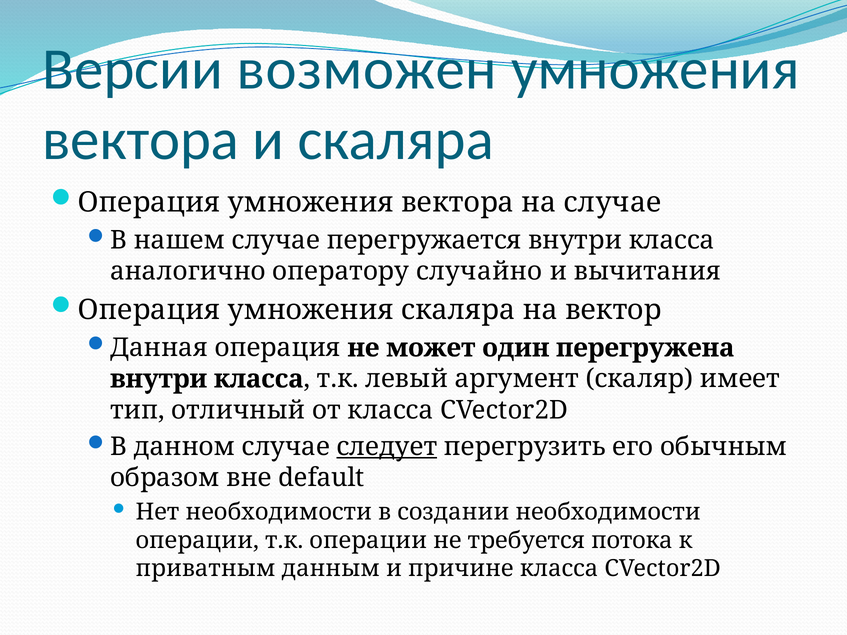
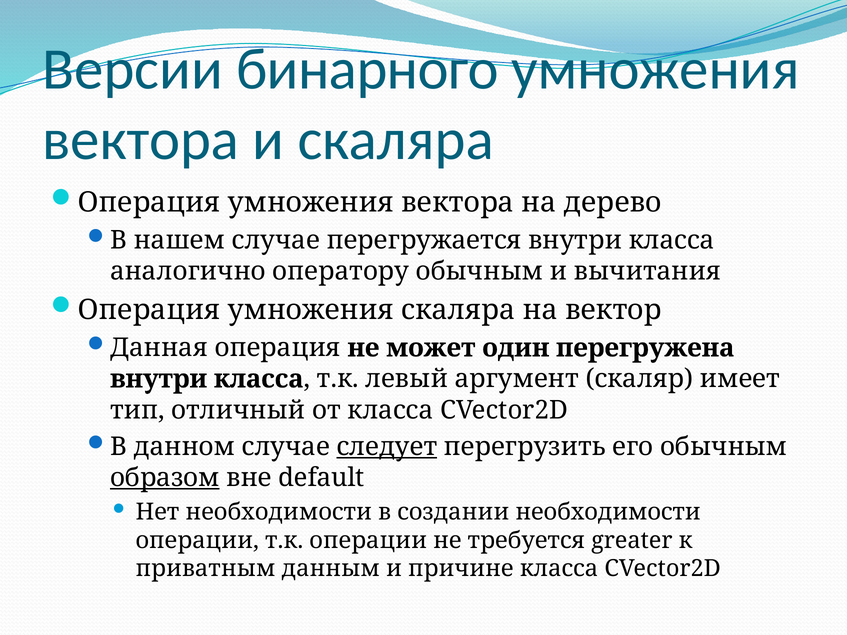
возможен: возможен -> бинарного (367, 69)
на случае: случае -> дерево (613, 202)
оператору случайно: случайно -> обычным (479, 271)
образом underline: none -> present (165, 478)
потока: потока -> greater (632, 541)
